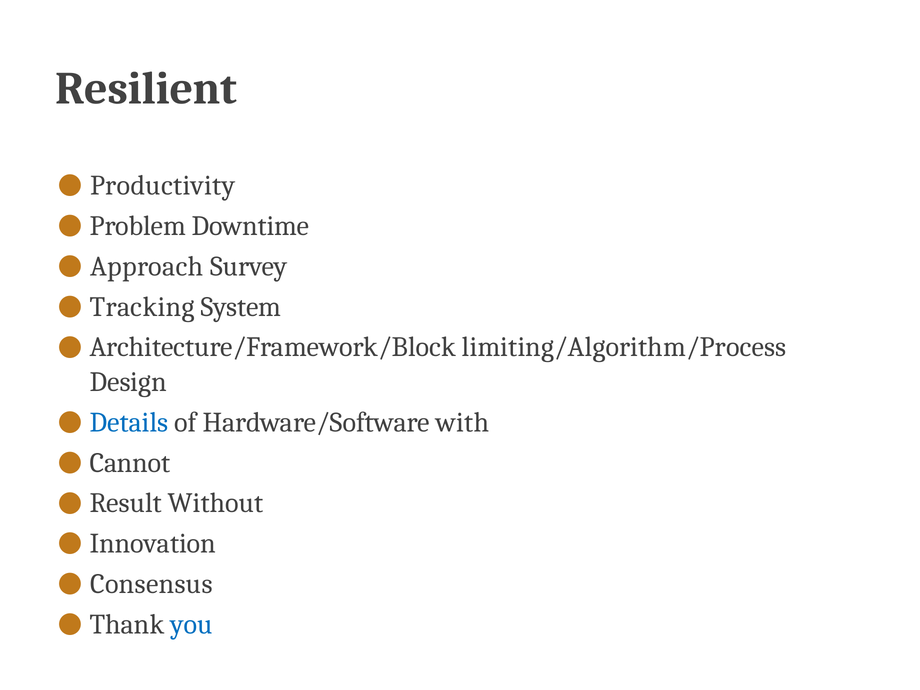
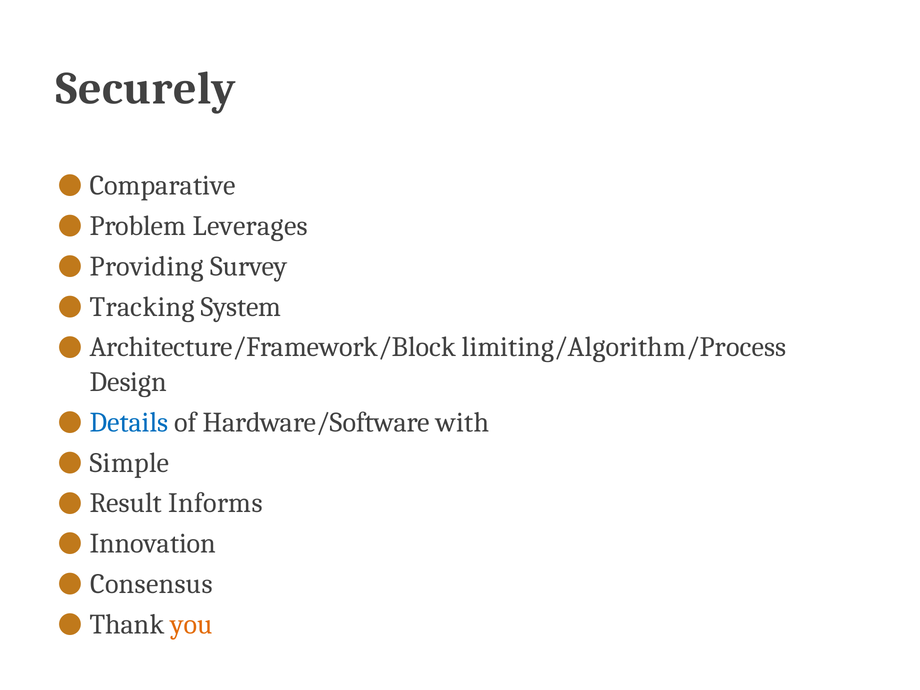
Resilient: Resilient -> Securely (146, 88)
Productivity: Productivity -> Comparative (163, 186)
Downtime: Downtime -> Leverages (250, 226)
Approach: Approach -> Providing (147, 266)
Cannot: Cannot -> Simple (130, 463)
Without: Without -> Informs (215, 503)
you colour: blue -> orange (191, 624)
